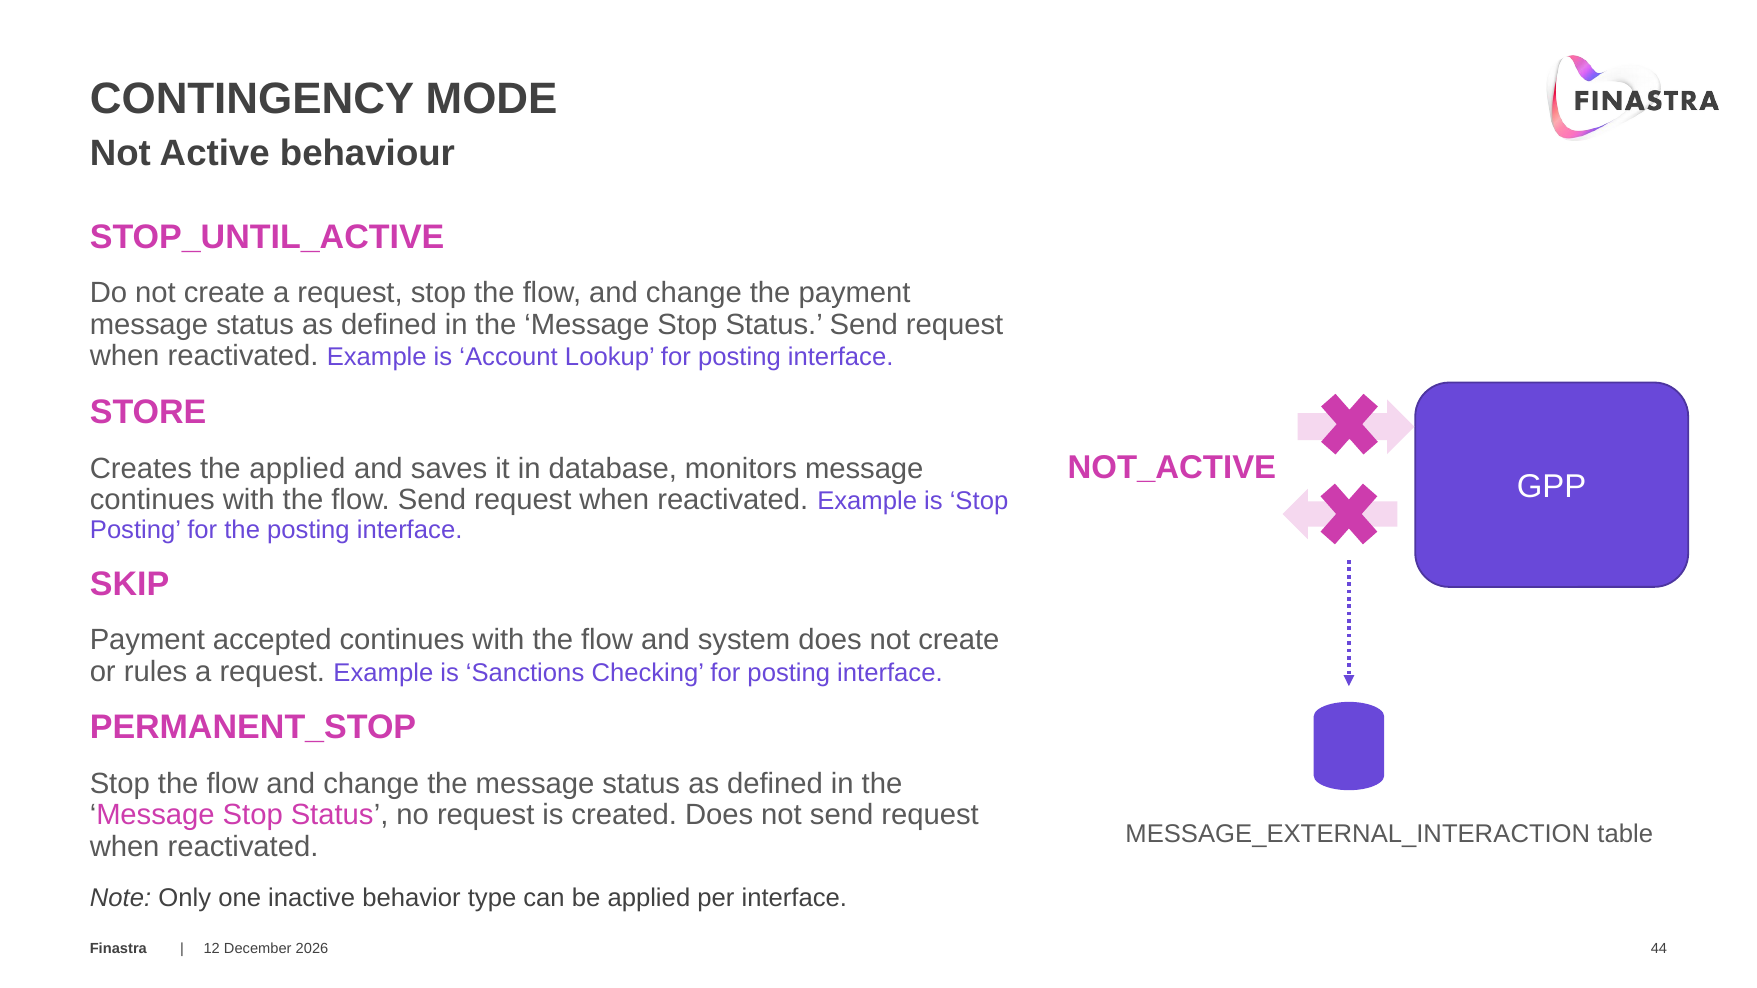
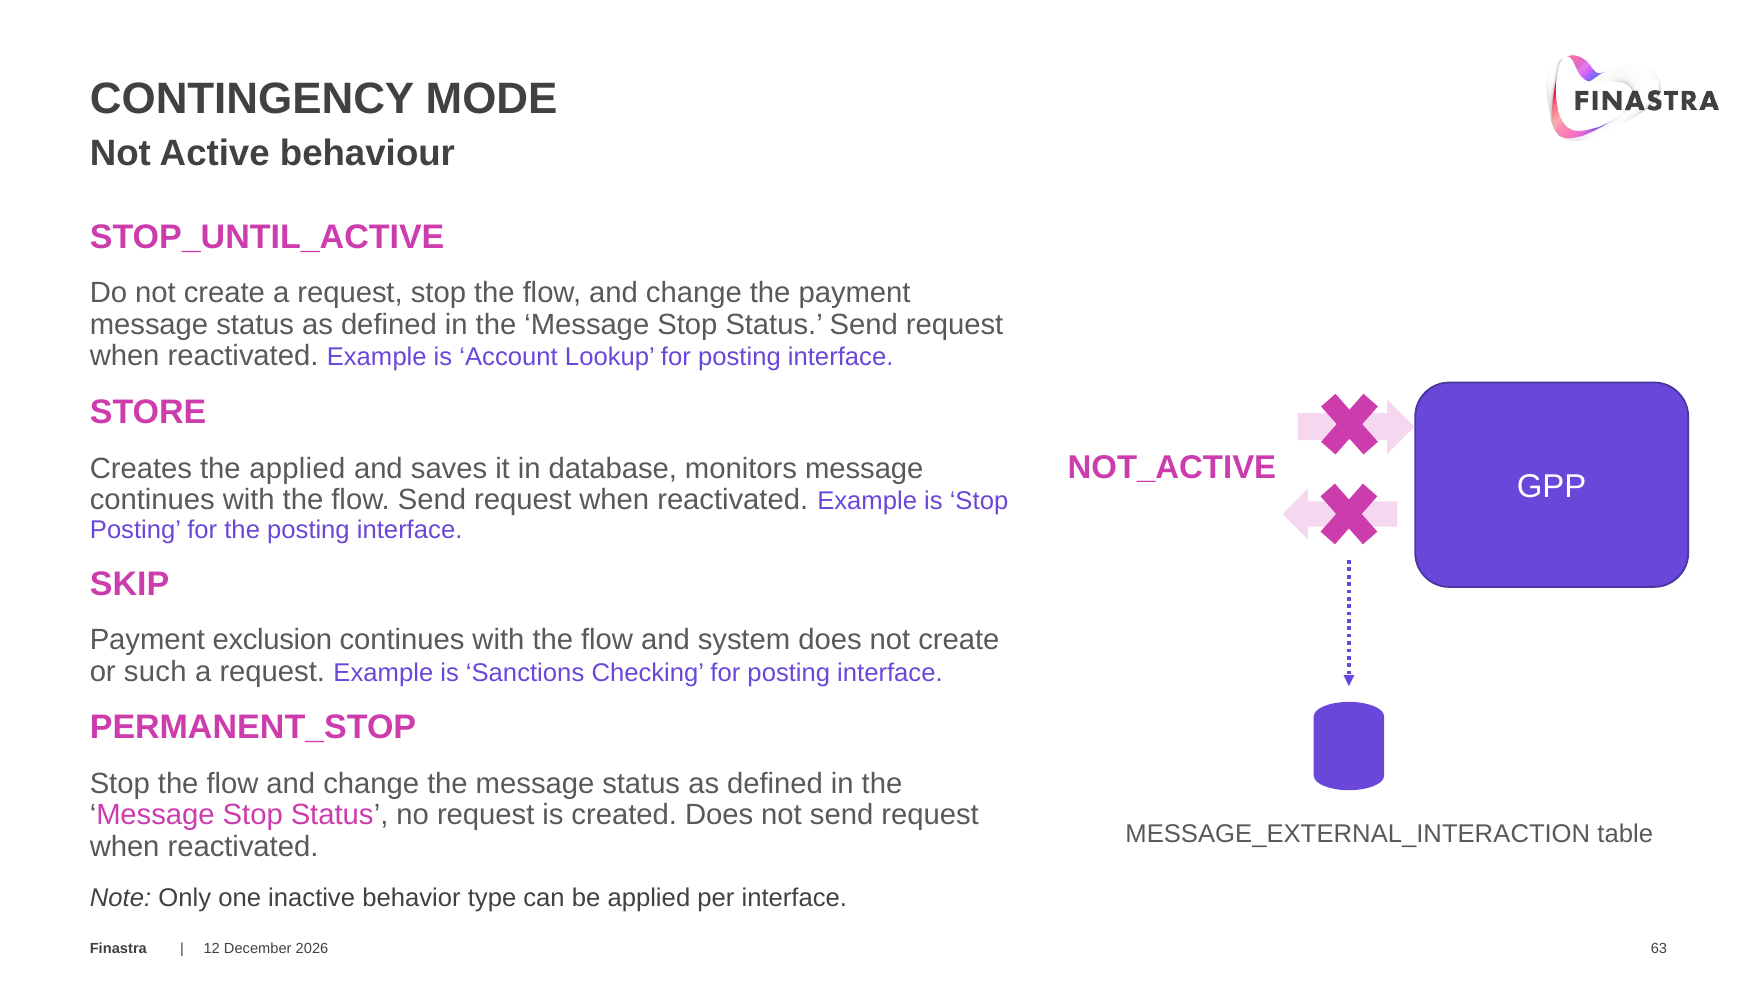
accepted: accepted -> exclusion (272, 640)
rules: rules -> such (155, 672)
44: 44 -> 63 (1659, 949)
